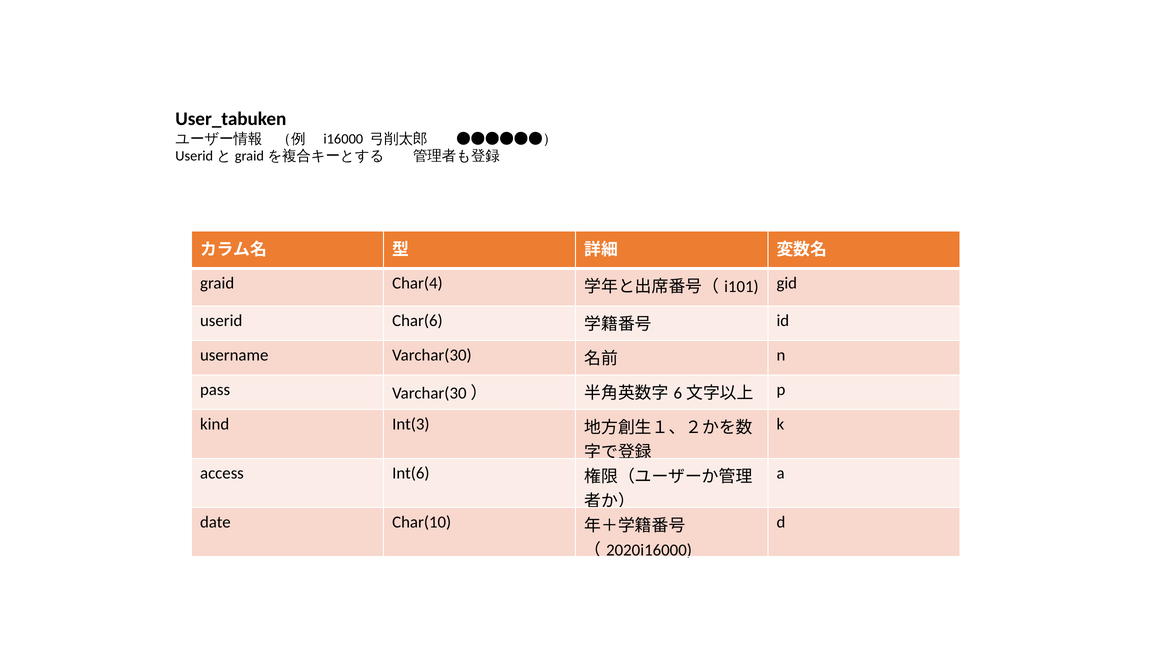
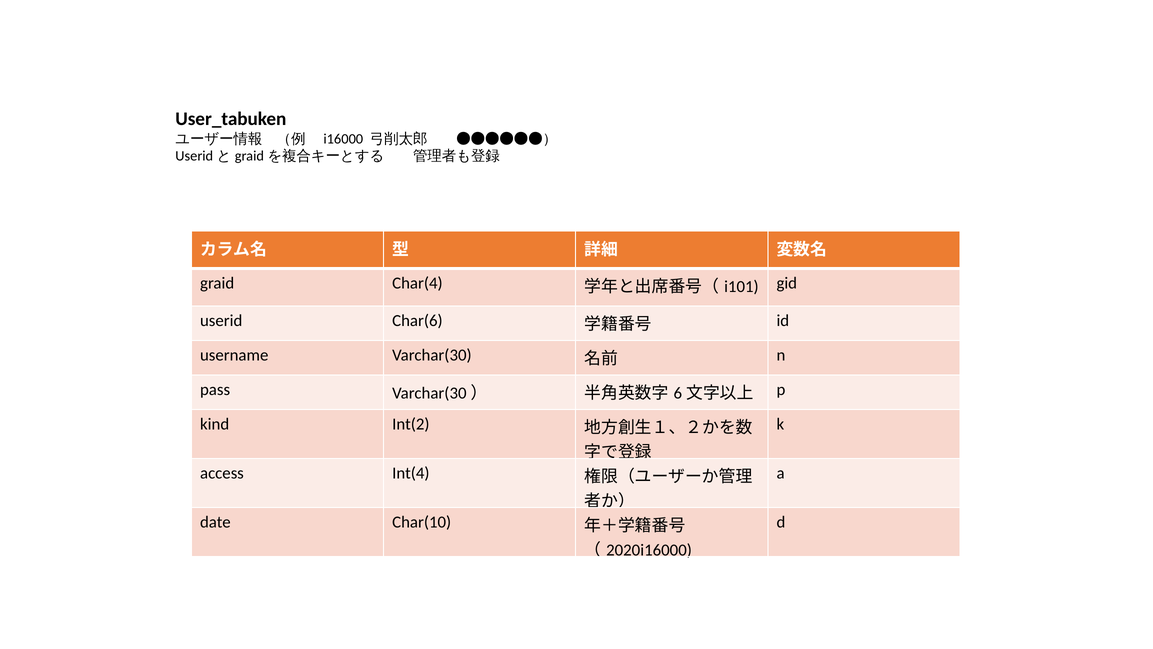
Int(3: Int(3 -> Int(2 (411, 424)
Int(6: Int(6 -> Int(4 (411, 473)
